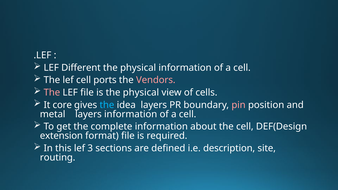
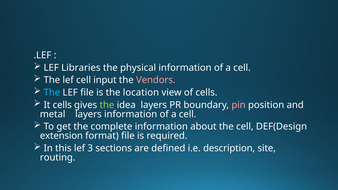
Different: Different -> Libraries (81, 68)
ports: ports -> input (105, 80)
The colour: pink -> light blue (52, 93)
is the physical: physical -> location (141, 93)
It core: core -> cells (62, 105)
the colour: light blue -> light green (107, 105)
